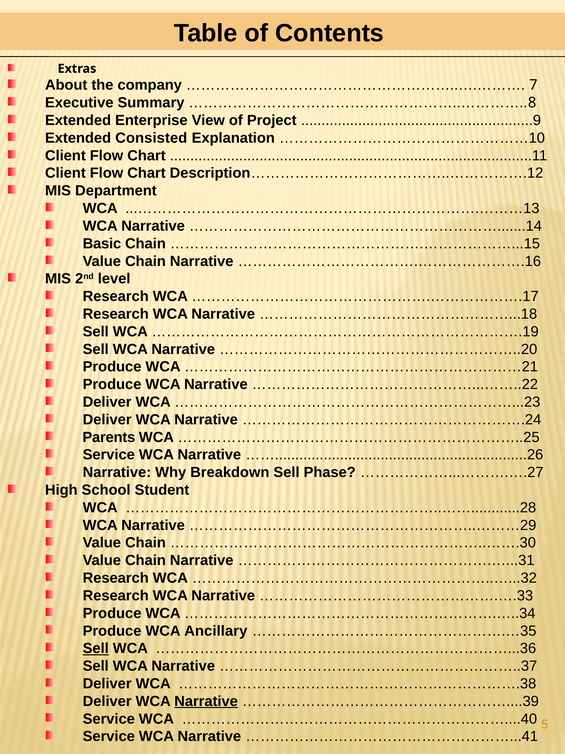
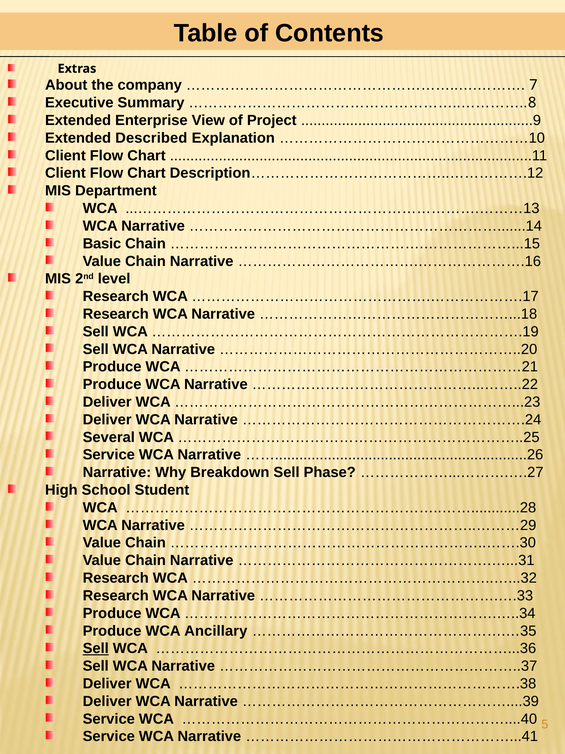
Consisted: Consisted -> Described (151, 138)
Parents: Parents -> Several (109, 437)
Narrative underline: present -> none (206, 701)
